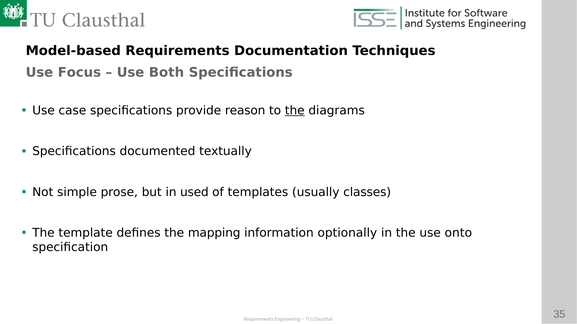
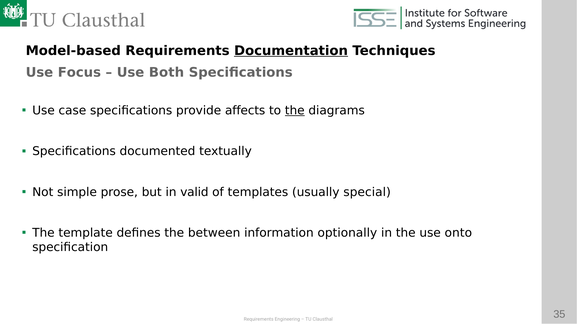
Documentation underline: none -> present (291, 51)
reason: reason -> affects (245, 111)
used: used -> valid (194, 192)
classes: classes -> special (367, 192)
mapping: mapping -> between (214, 233)
